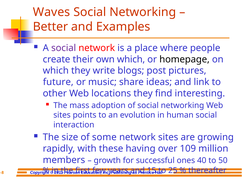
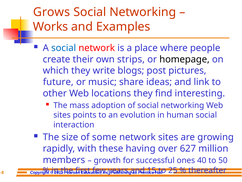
Waves: Waves -> Grows (52, 12)
Better: Better -> Works (51, 27)
social colour: purple -> blue (64, 48)
own which: which -> strips (131, 59)
109: 109 -> 627 (188, 148)
